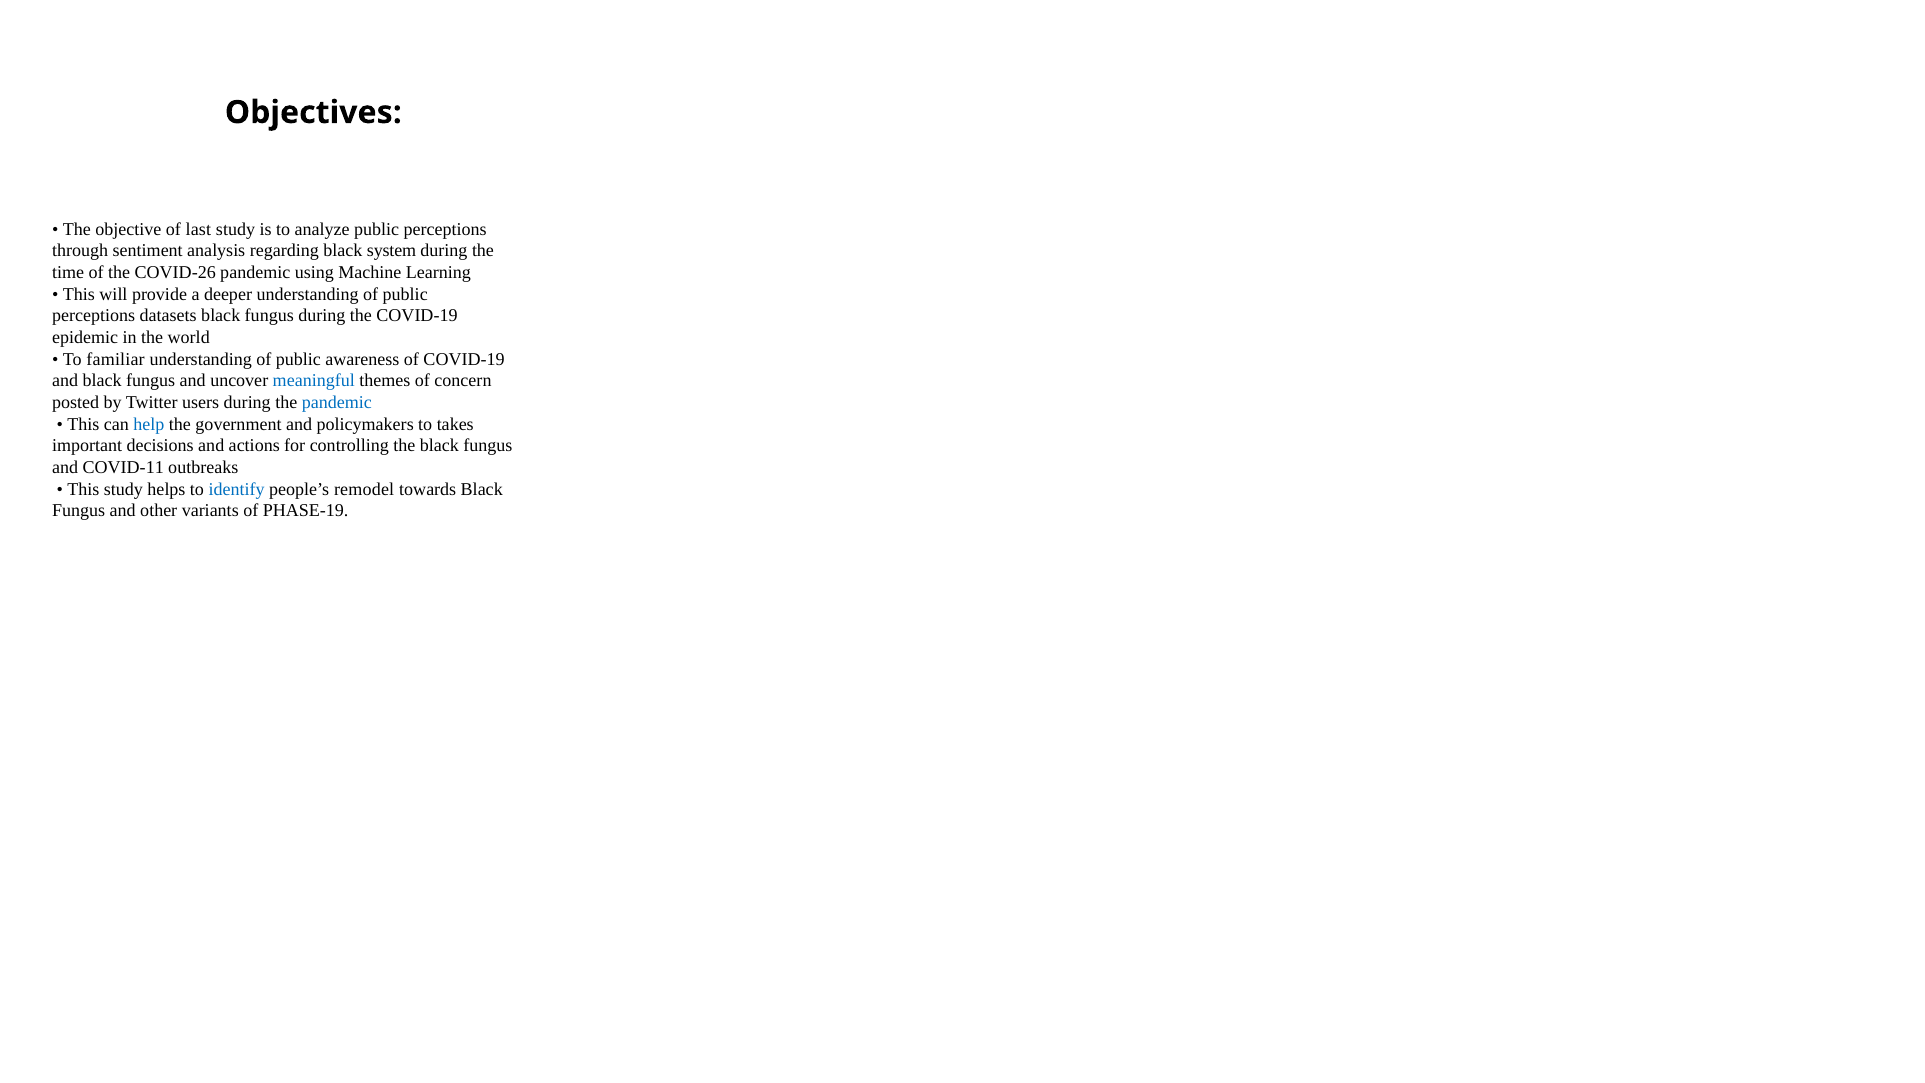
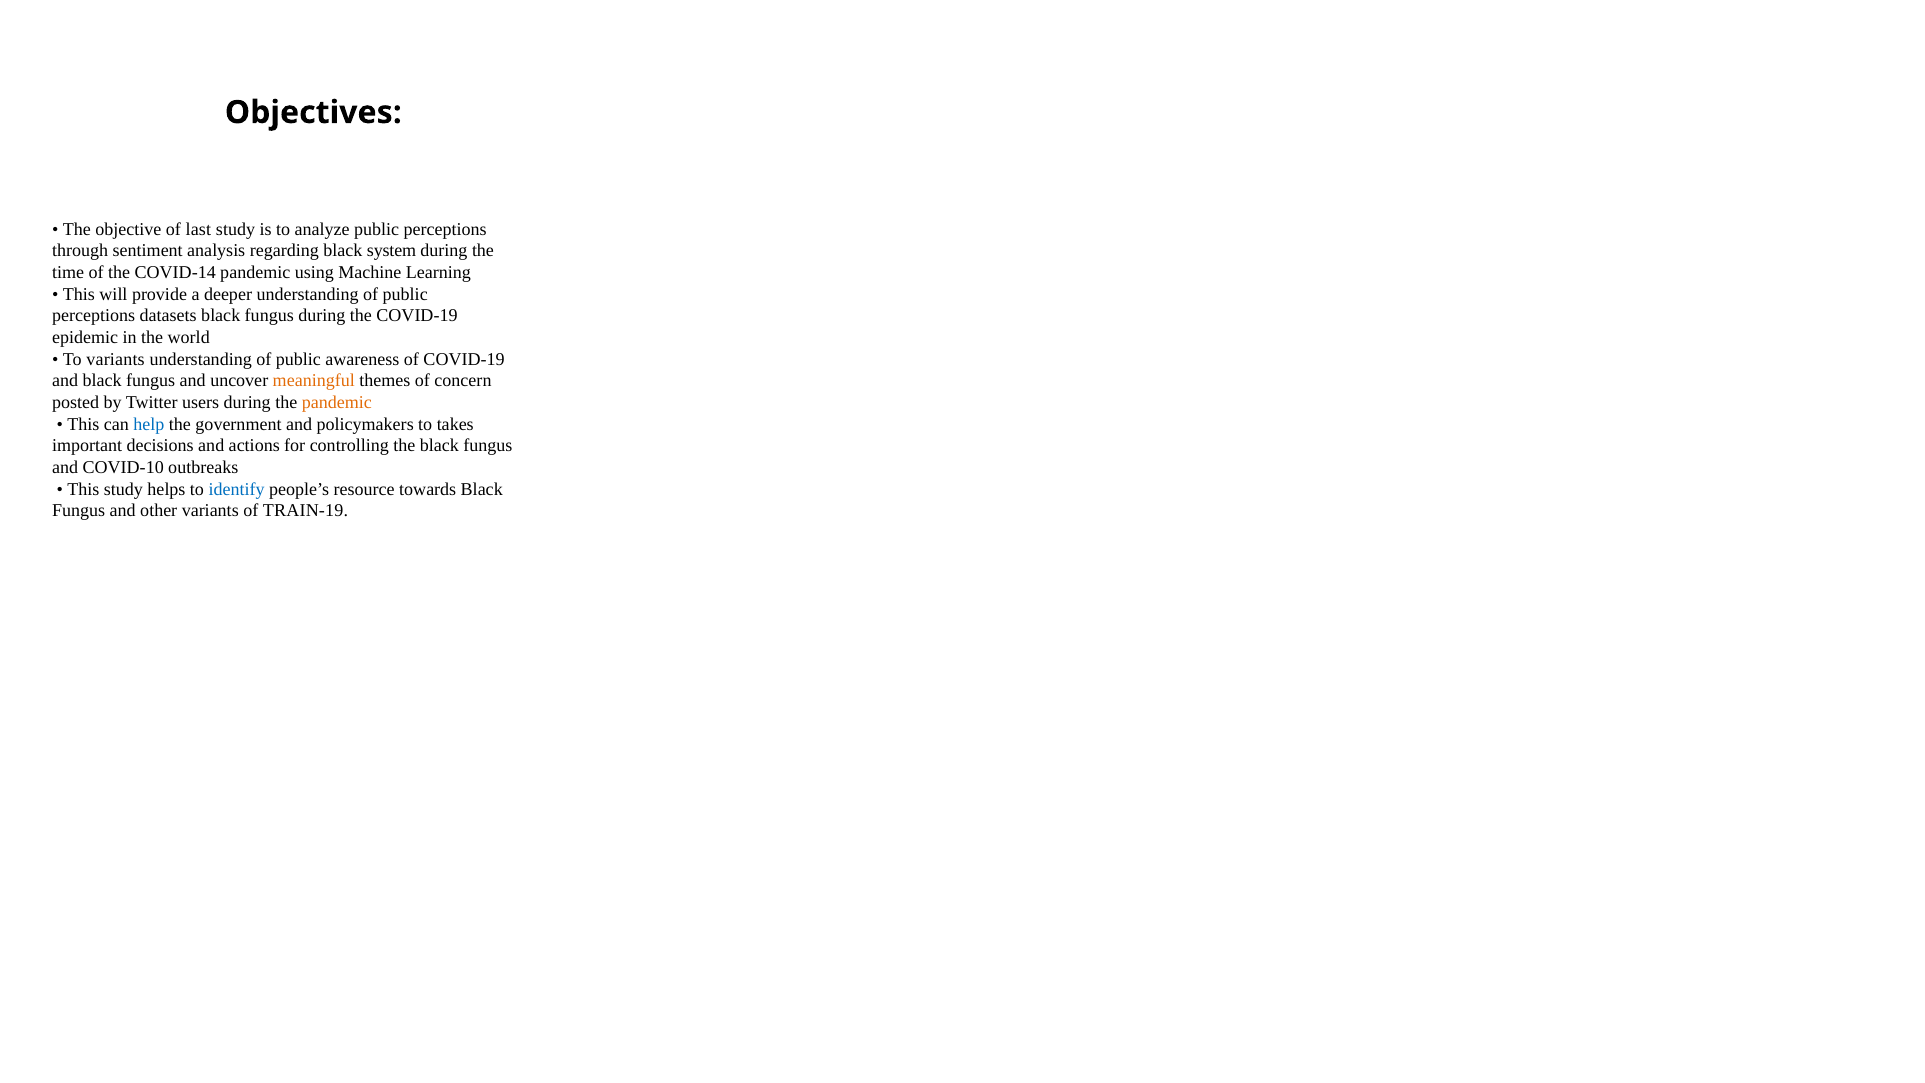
COVID-26: COVID-26 -> COVID-14 (175, 273)
To familiar: familiar -> variants (116, 359)
meaningful colour: blue -> orange (314, 381)
pandemic colour: blue -> orange (337, 403)
COVID-11: COVID-11 -> COVID-10 (123, 468)
remodel: remodel -> resource (364, 489)
PHASE-19: PHASE-19 -> TRAIN-19 (306, 511)
